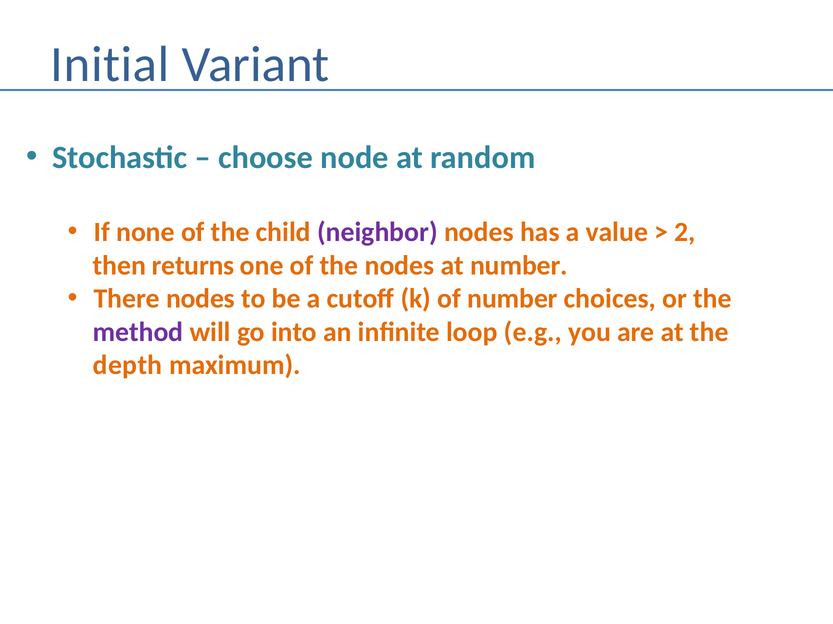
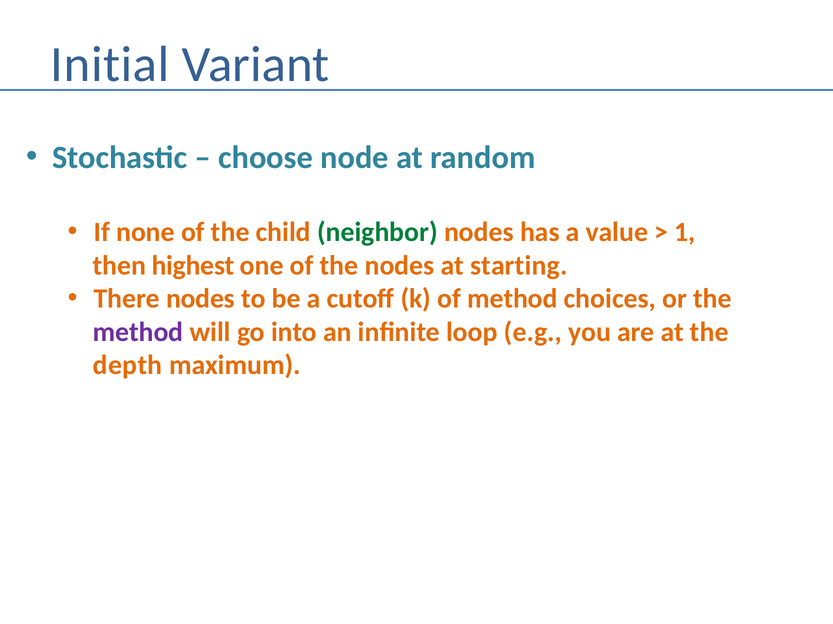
neighbor colour: purple -> green (377, 232)
2: 2 -> 1 (685, 232)
returns: returns -> highest (193, 266)
at number: number -> starting (519, 266)
of number: number -> method (513, 299)
